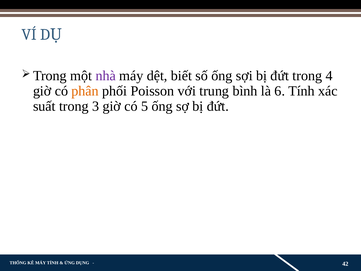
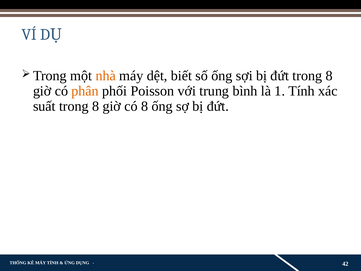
nhà colour: purple -> orange (106, 76)
đứt trong 4: 4 -> 8 (329, 76)
6: 6 -> 1 (280, 91)
suất trong 3: 3 -> 8 (96, 106)
có 5: 5 -> 8 (145, 106)
